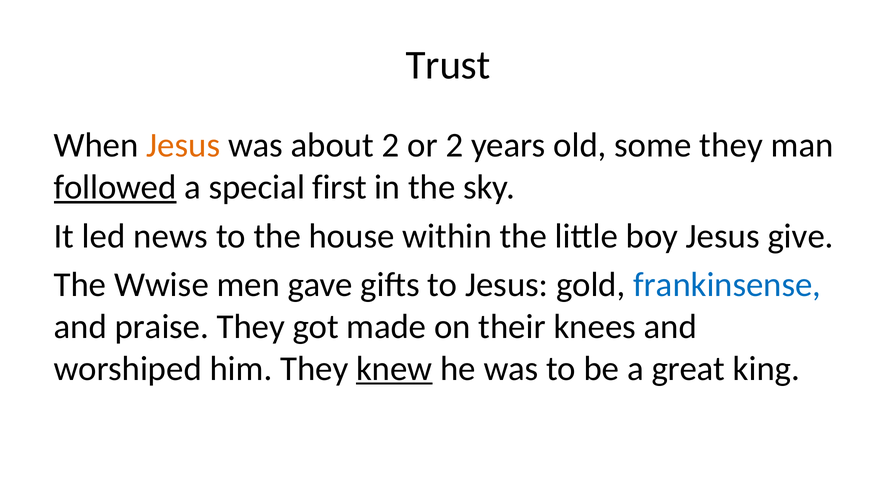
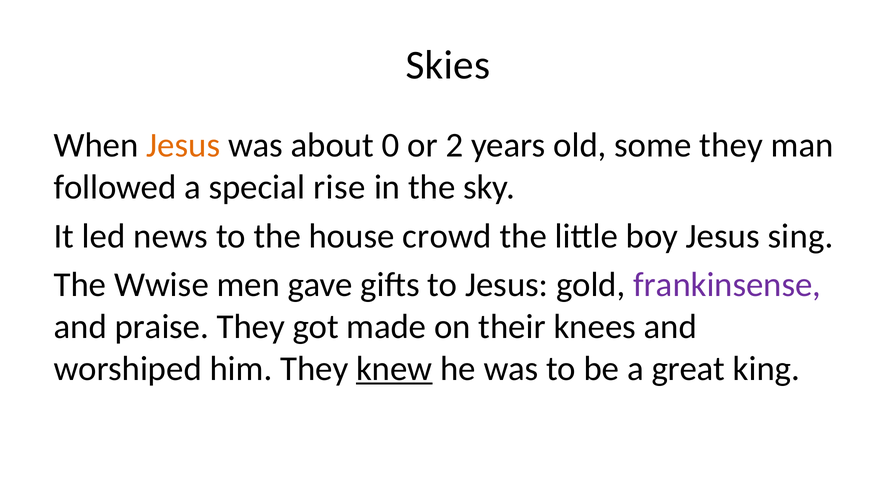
Trust: Trust -> Skies (448, 65)
about 2: 2 -> 0 (390, 145)
followed underline: present -> none (115, 187)
first: first -> rise (339, 187)
within: within -> crowd (447, 236)
give: give -> sing (801, 236)
frankinsense colour: blue -> purple (727, 285)
